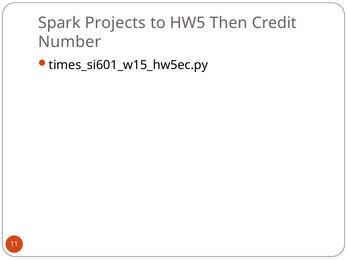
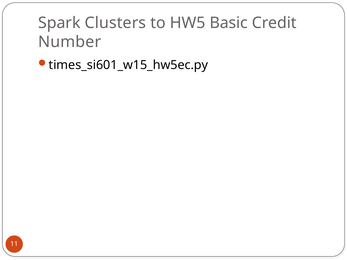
Projects: Projects -> Clusters (115, 23)
Then: Then -> Basic (229, 23)
